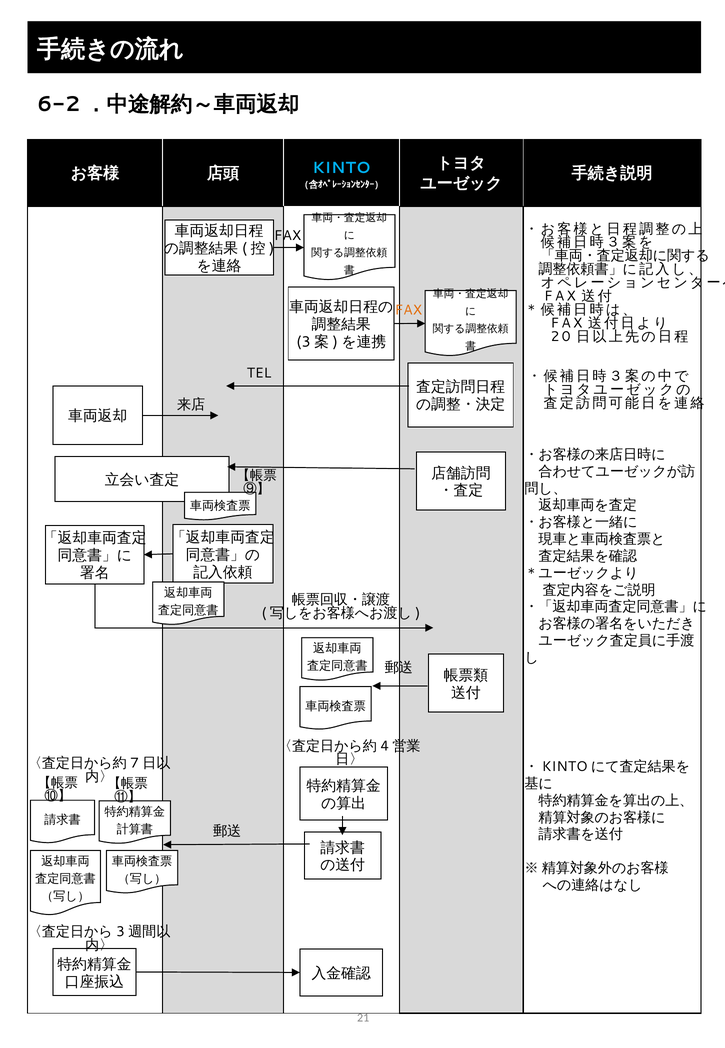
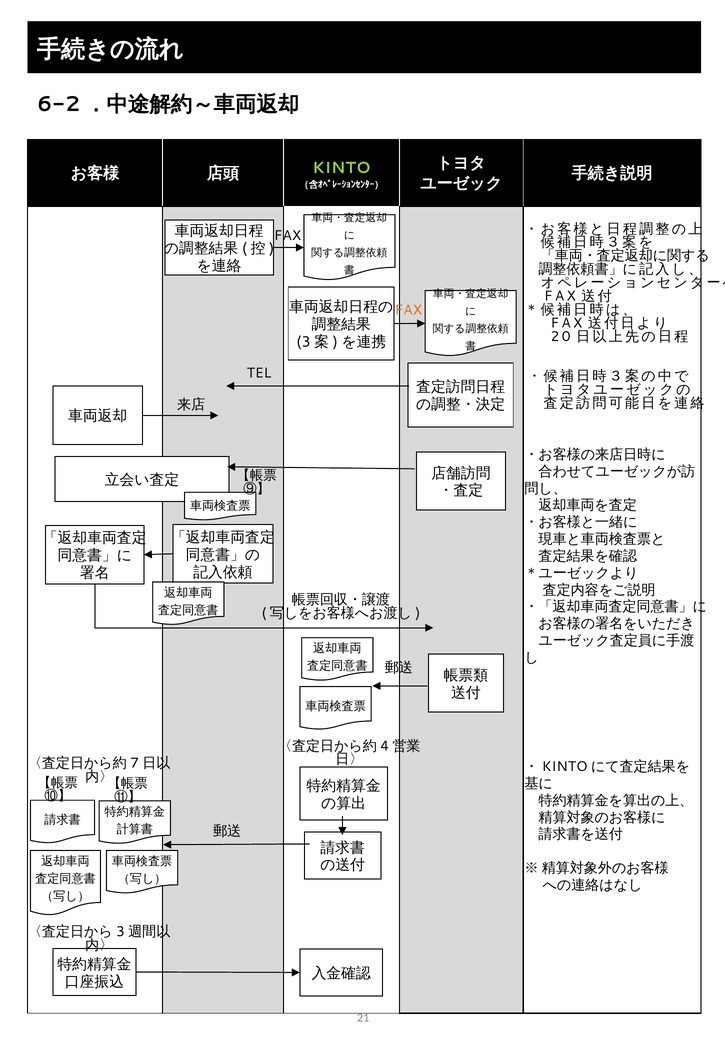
KINTO colour: light blue -> light green (341, 168)
